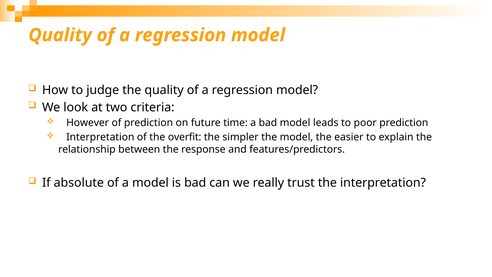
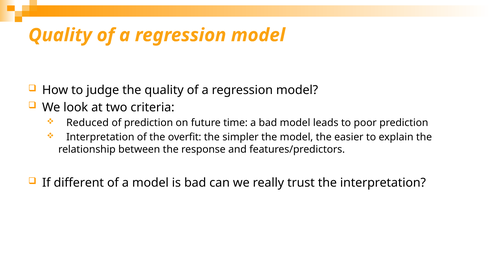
However: However -> Reduced (88, 123)
absolute: absolute -> different (79, 183)
